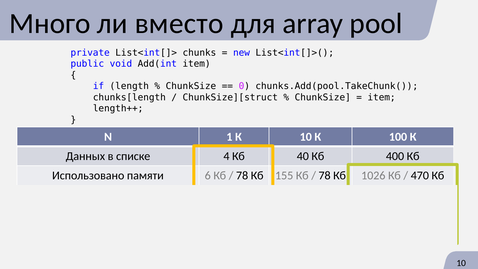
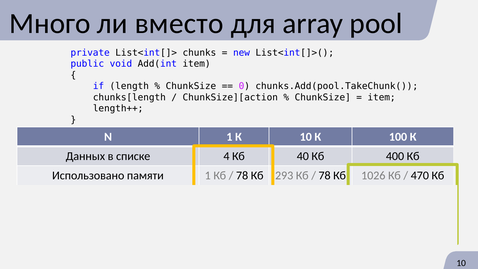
ChunkSize][struct: ChunkSize][struct -> ChunkSize][action (230, 97)
памяти 6: 6 -> 1 (208, 176)
155: 155 -> 293 (284, 176)
